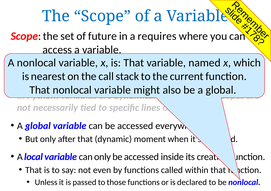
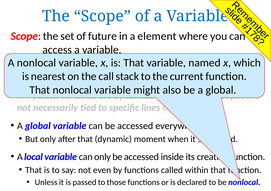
requires: requires -> element (157, 36)
